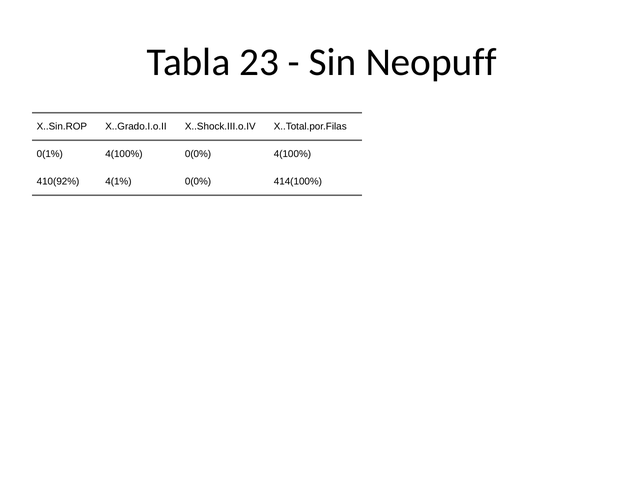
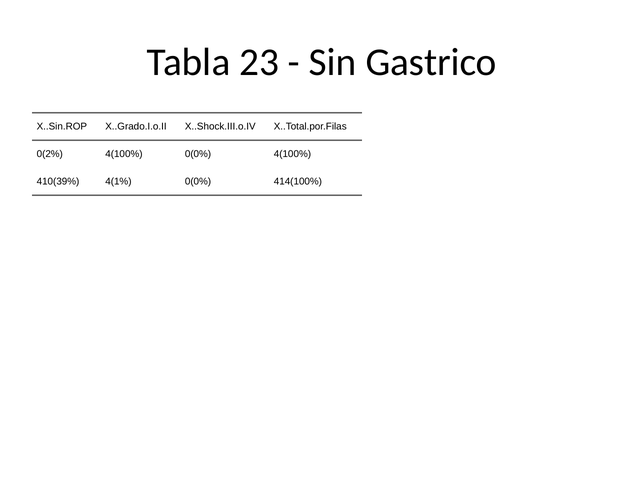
Neopuff: Neopuff -> Gastrico (431, 62)
0(1%: 0(1% -> 0(2% (50, 154)
410(92%: 410(92% -> 410(39% (58, 182)
